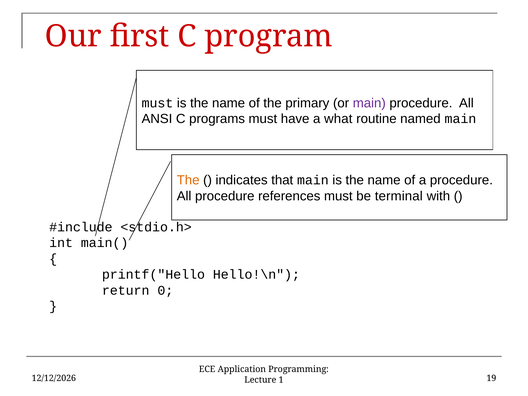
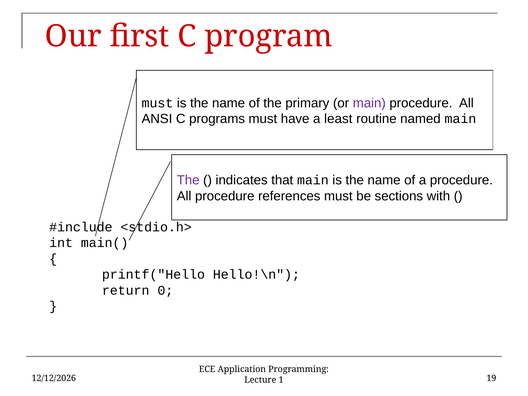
what: what -> least (338, 119)
The colour: orange -> purple (188, 180)
terminal: terminal -> sections (399, 196)
